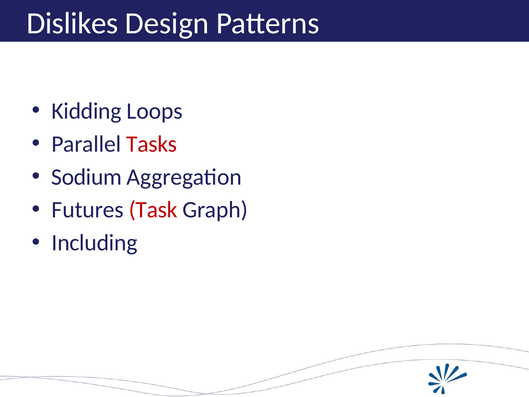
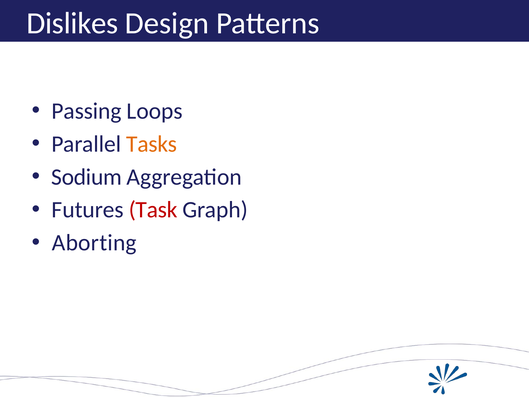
Kidding: Kidding -> Passing (86, 111)
Tasks colour: red -> orange (152, 144)
Including: Including -> Aborting (94, 243)
